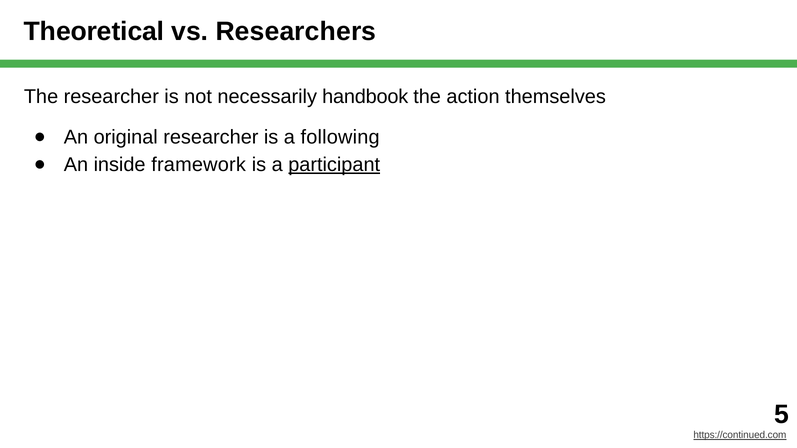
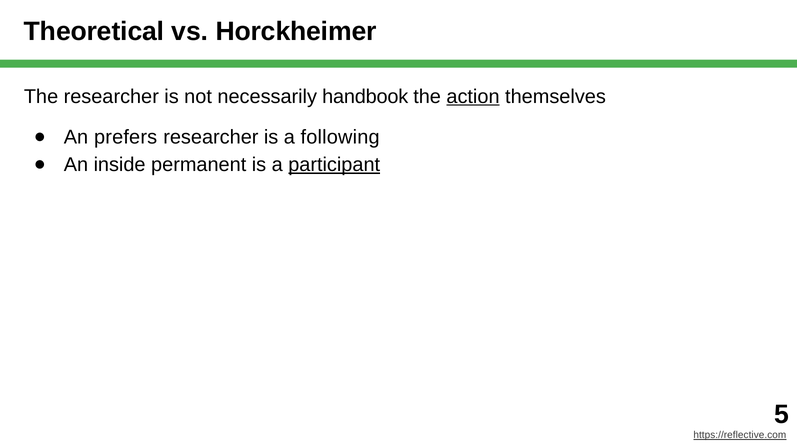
Researchers: Researchers -> Horckheimer (296, 32)
action underline: none -> present (473, 97)
original: original -> prefers (126, 137)
framework: framework -> permanent (199, 165)
https://continued.com: https://continued.com -> https://reflective.com (740, 435)
